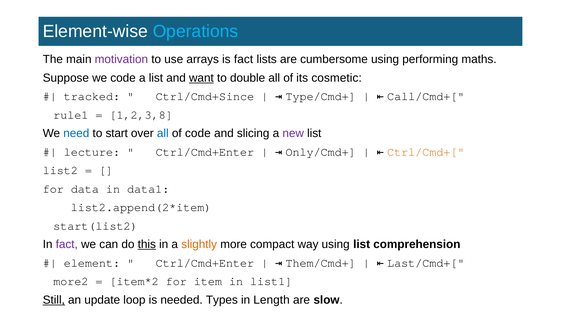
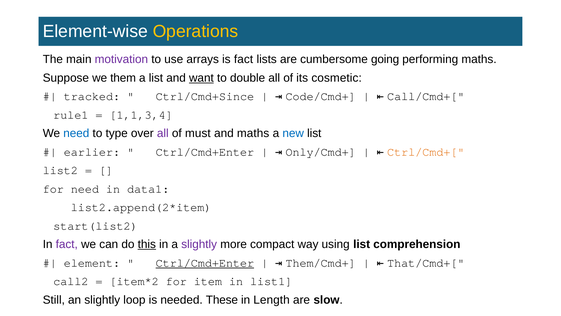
Operations colour: light blue -> yellow (196, 31)
cumbersome using: using -> going (385, 59)
we code: code -> them (123, 78)
Type/Cmd+: Type/Cmd+ -> Code/Cmd+ (321, 96)
1,2,3,8: 1,2,3,8 -> 1,1,3,4 (141, 115)
start: start -> type (117, 133)
all colour: blue -> purple (163, 133)
of code: code -> must (198, 133)
and slicing: slicing -> maths (253, 133)
new colour: purple -> blue (293, 133)
lecture: lecture -> earlier (92, 152)
for data: data -> need (85, 189)
slightly colour: orange -> purple (199, 244)
Ctrl/Cmd+Enter underline: none -> present (205, 262)
Last/Cmd+[: Last/Cmd+[ -> That/Cmd+[ (426, 262)
more2: more2 -> call2 (71, 281)
Still underline: present -> none (54, 299)
an update: update -> slightly (102, 299)
Types: Types -> These (222, 299)
